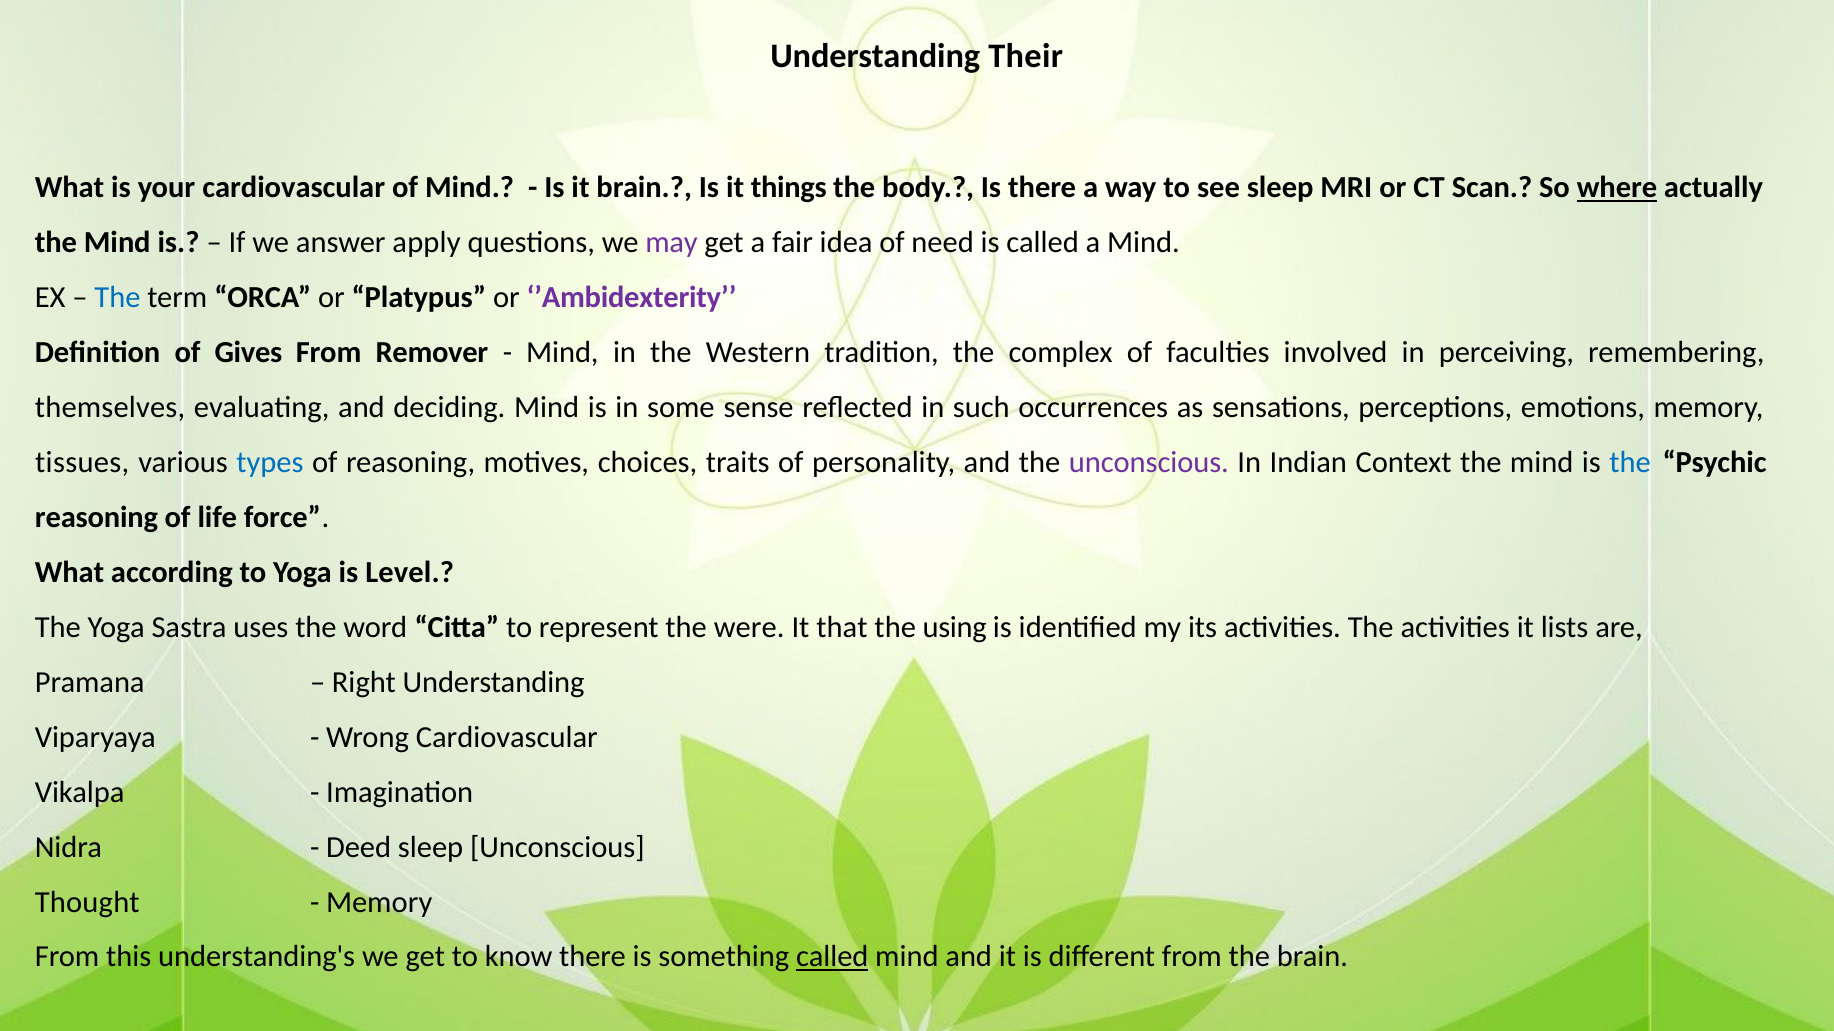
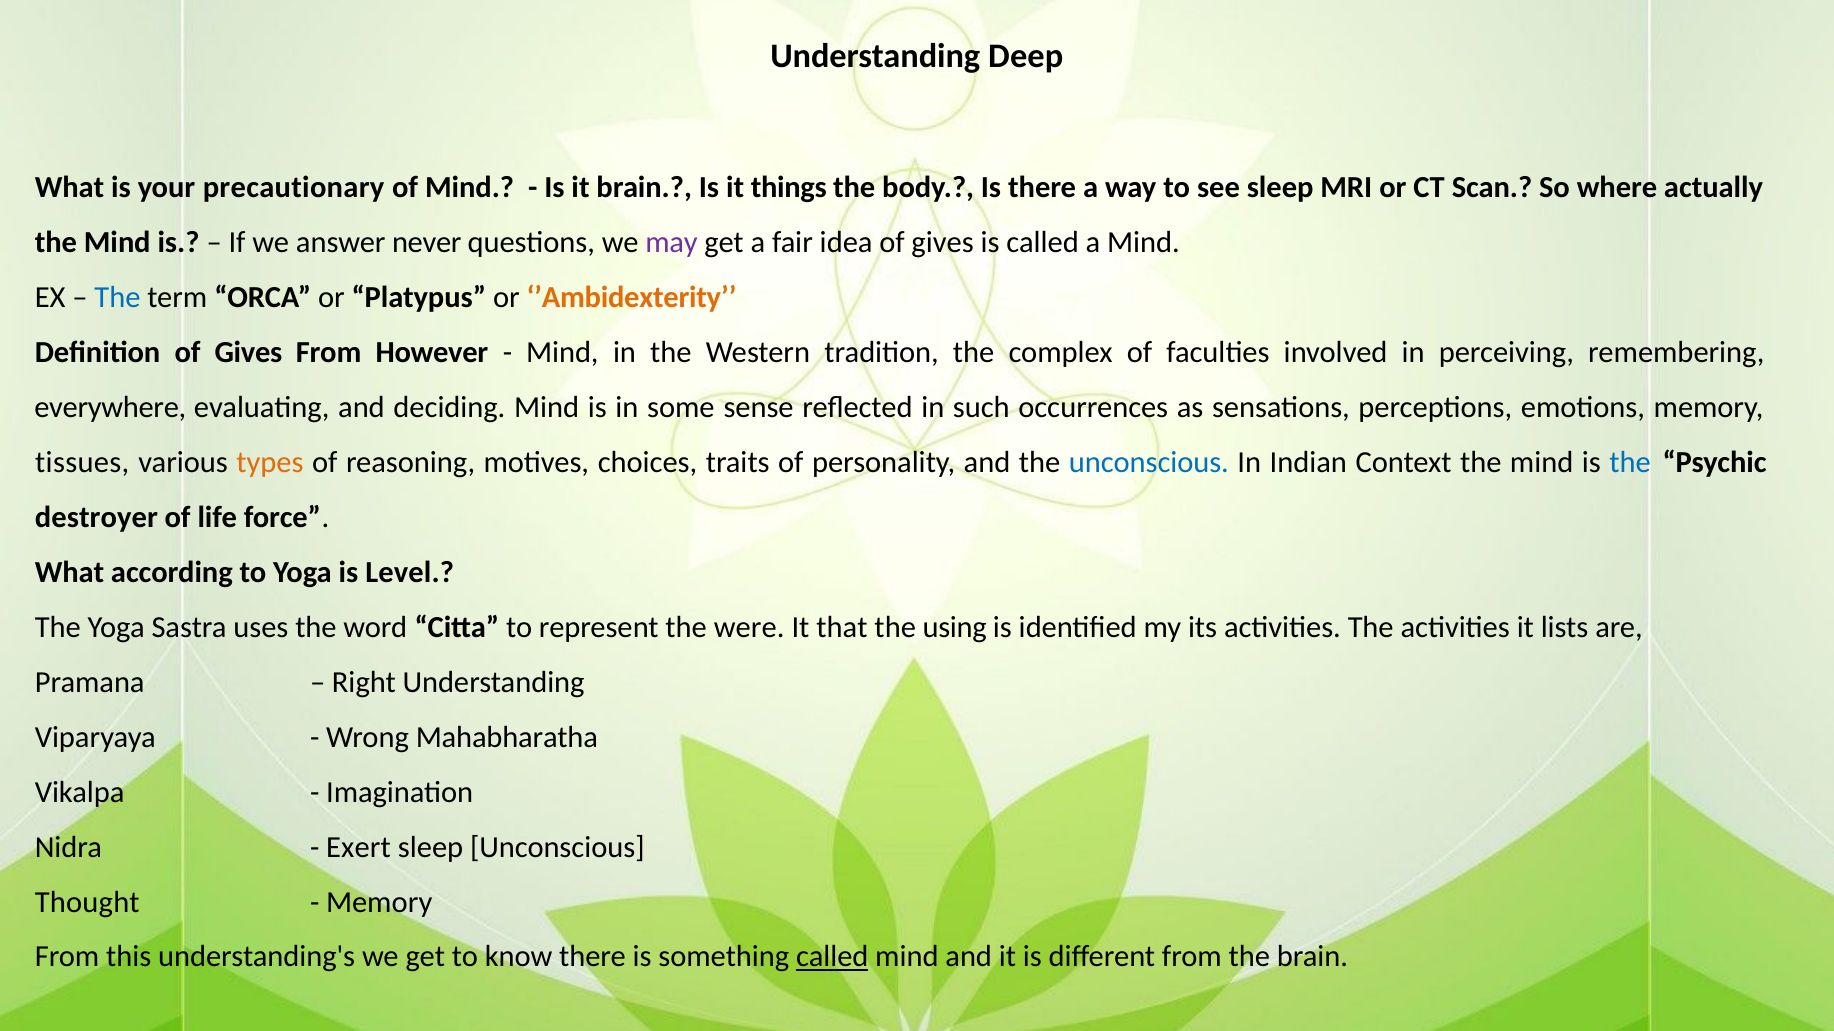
Their: Their -> Deep (1026, 56)
your cardiovascular: cardiovascular -> precautionary (294, 188)
where underline: present -> none (1617, 188)
apply: apply -> never (427, 243)
idea of need: need -> gives (943, 243)
’Ambidexterity colour: purple -> orange (632, 298)
Remover: Remover -> However (432, 353)
themselves: themselves -> everywhere (110, 408)
types colour: blue -> orange (270, 463)
unconscious colour: purple -> blue (1149, 463)
reasoning: reasoning -> destroyer (96, 518)
Wrong Cardiovascular: Cardiovascular -> Mahabharatha (507, 738)
Deed: Deed -> Exert (358, 848)
